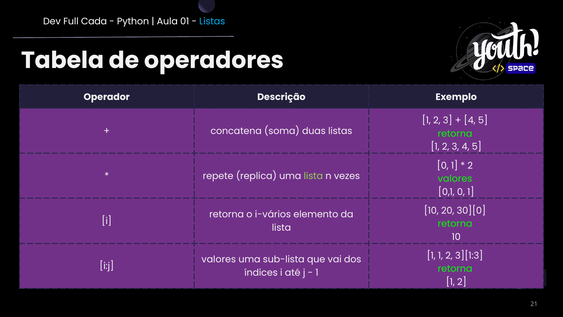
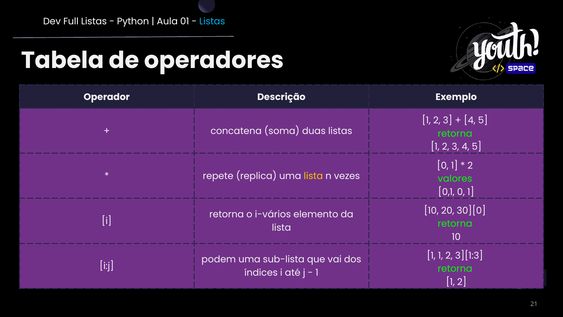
Full Cada: Cada -> Listas (94, 21)
lista colour: light green -> yellow (313, 176)
valores: valores -> podem (219, 259)
